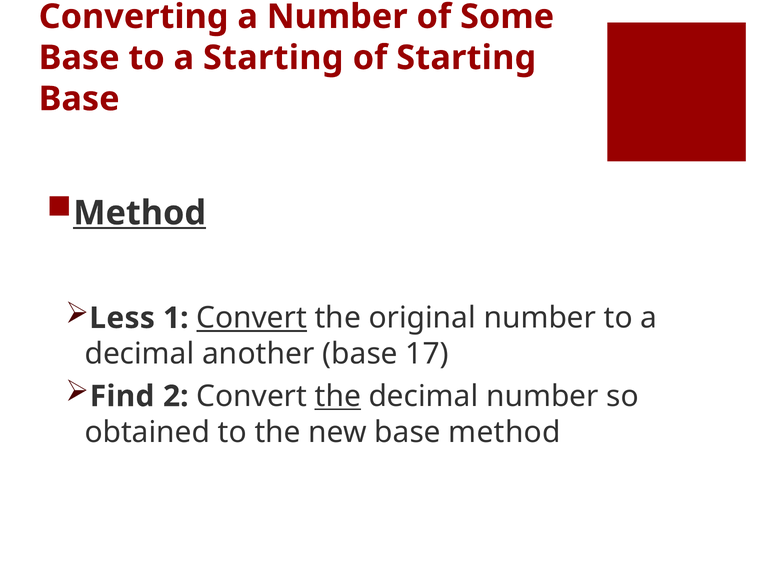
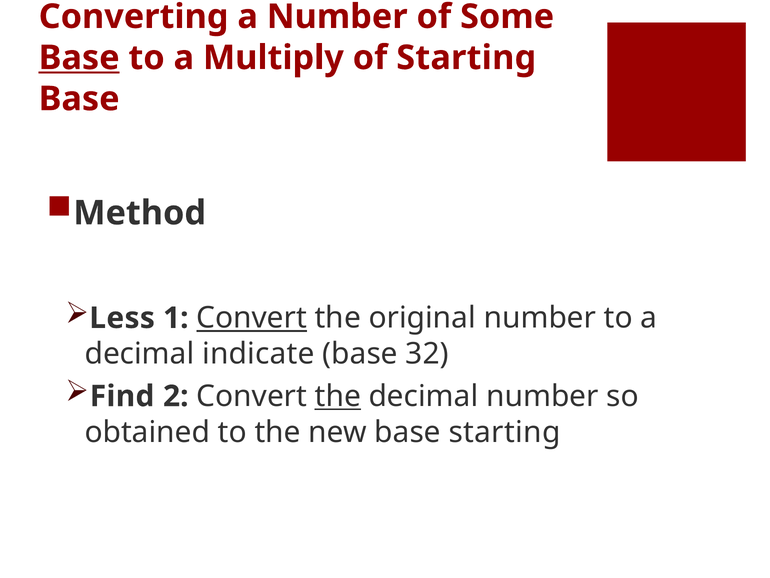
Base underline: none -> present (79, 58)
a Starting: Starting -> Multiply (273, 58)
Method underline: present -> none (140, 213)
another: another -> indicate (258, 354)
17: 17 -> 32 (427, 354)
base method: method -> starting (505, 432)
